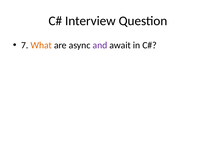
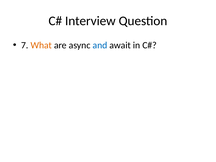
and colour: purple -> blue (100, 45)
